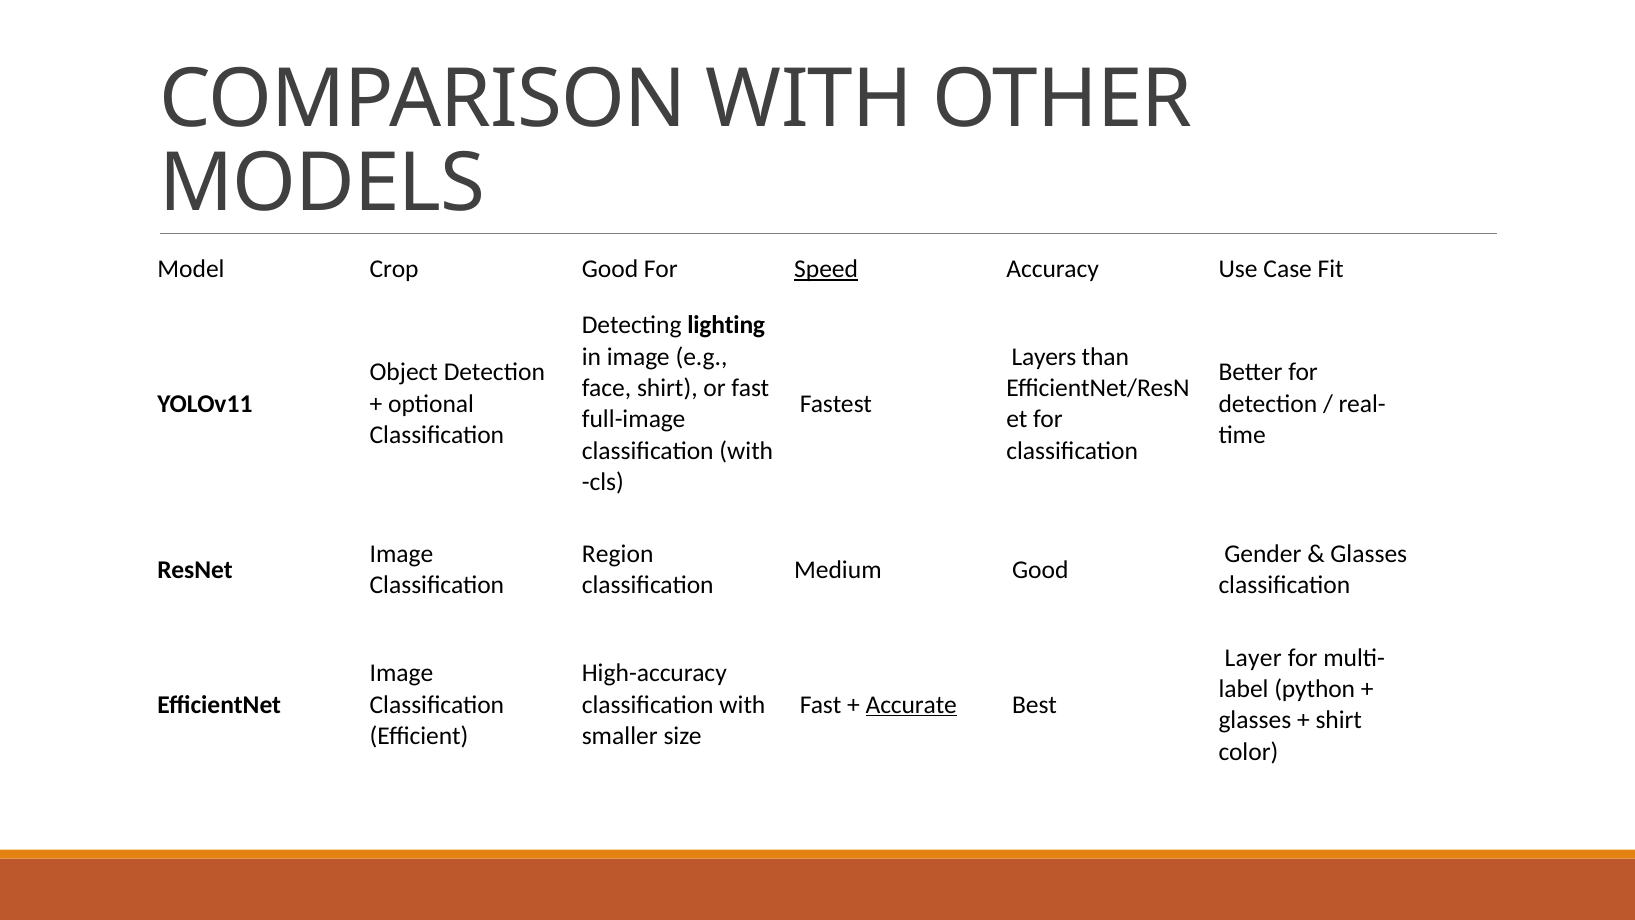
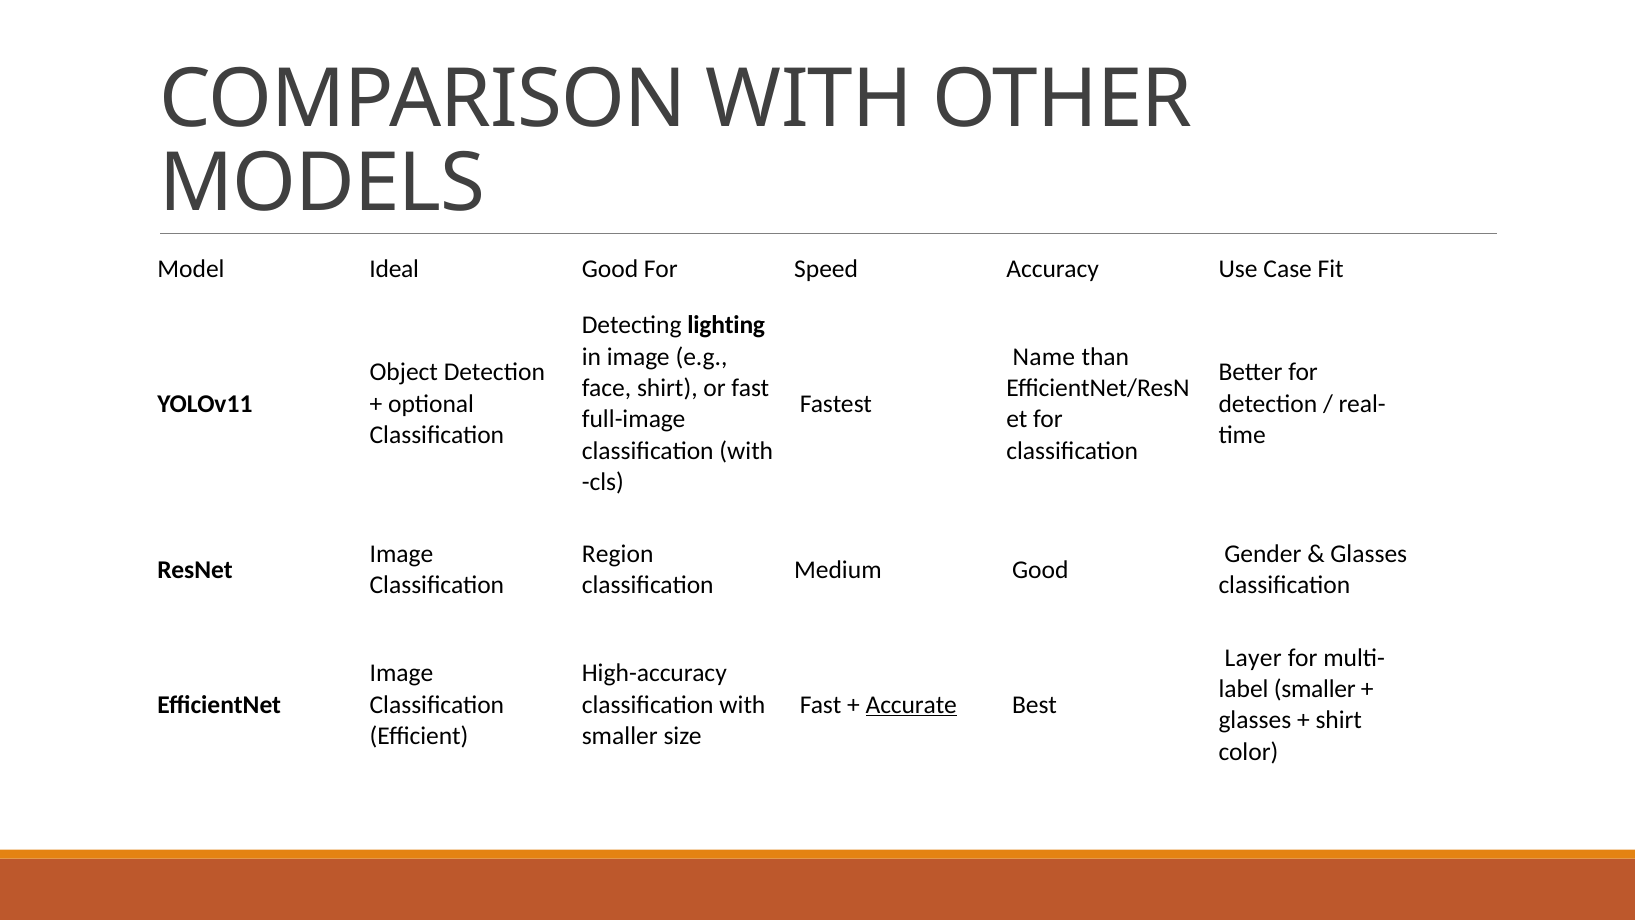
Crop: Crop -> Ideal (394, 269)
Speed underline: present -> none (826, 269)
Layers: Layers -> Name (1044, 357)
python: python -> smaller (1315, 689)
